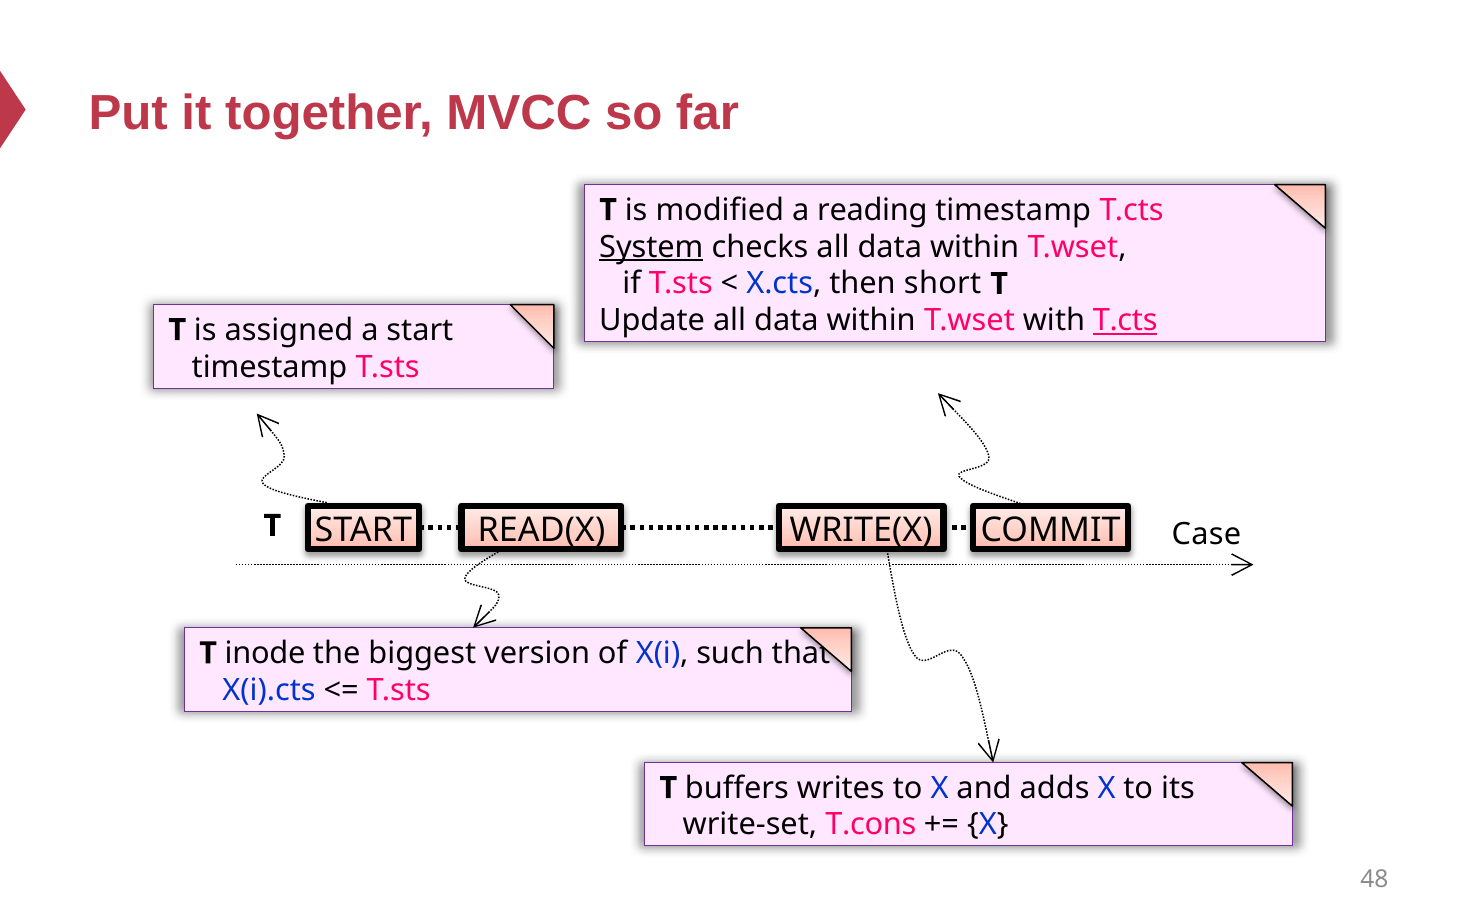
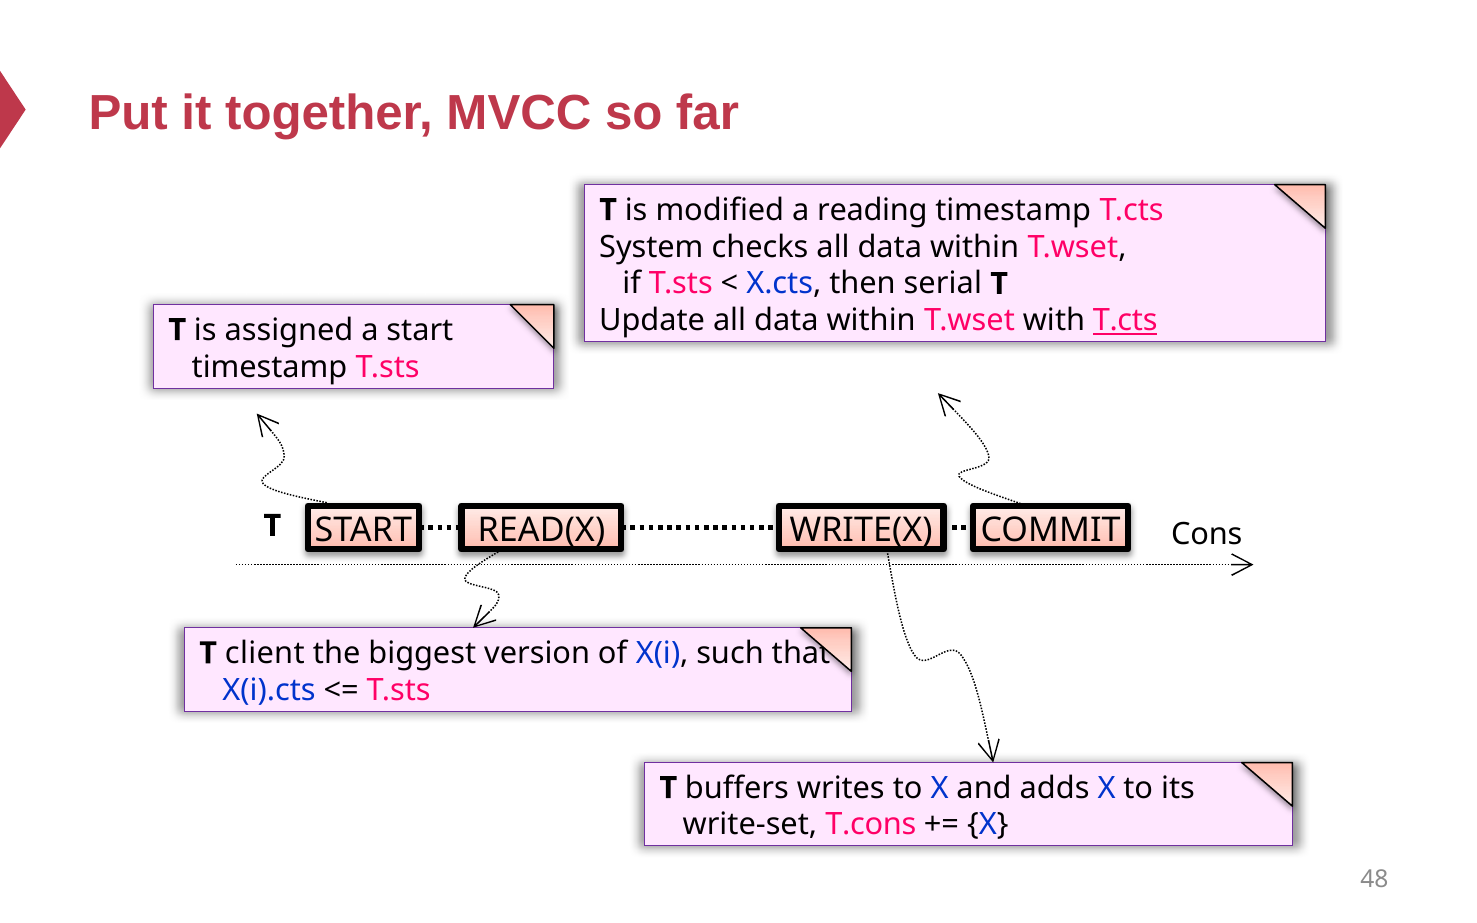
System underline: present -> none (651, 247)
short: short -> serial (943, 284)
Case: Case -> Cons (1207, 534)
inode: inode -> client (265, 653)
